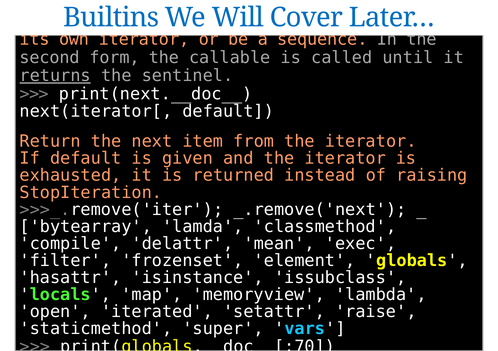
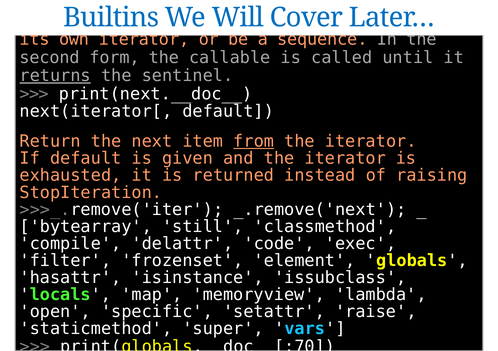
from underline: none -> present (254, 141)
lamda: lamda -> still (203, 226)
mean: mean -> code (279, 244)
iterated: iterated -> specific (157, 312)
